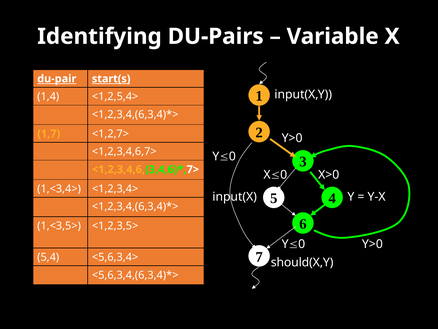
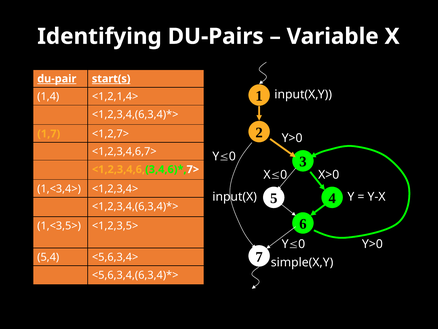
<1,2,5,4>: <1,2,5,4> -> <1,2,1,4> (115, 96)
should(X,Y: should(X,Y -> simple(X,Y (302, 262)
